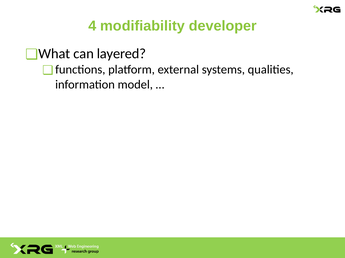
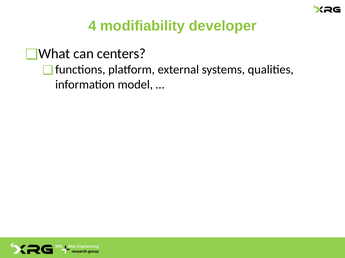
layered: layered -> centers (121, 54)
